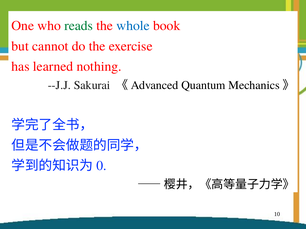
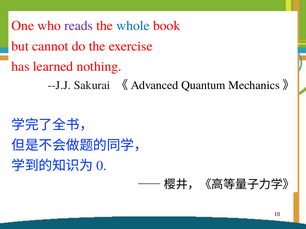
reads colour: green -> purple (79, 26)
